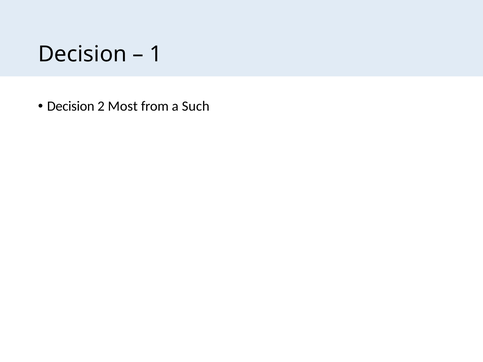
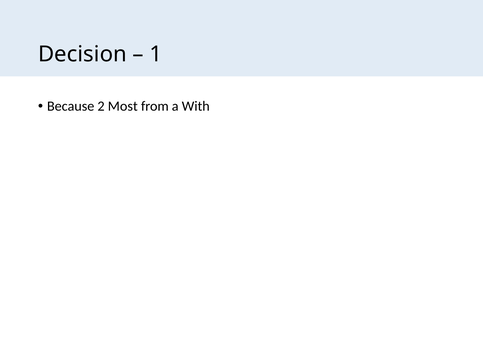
Decision: Decision -> Because (71, 106)
Such: Such -> With (196, 106)
